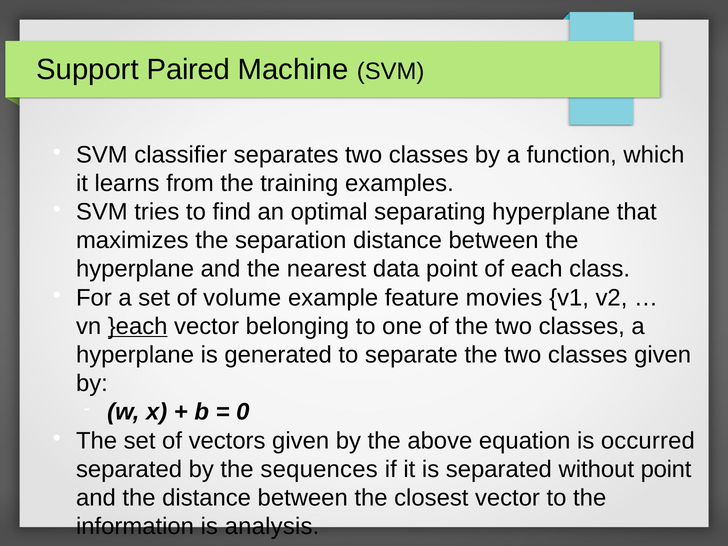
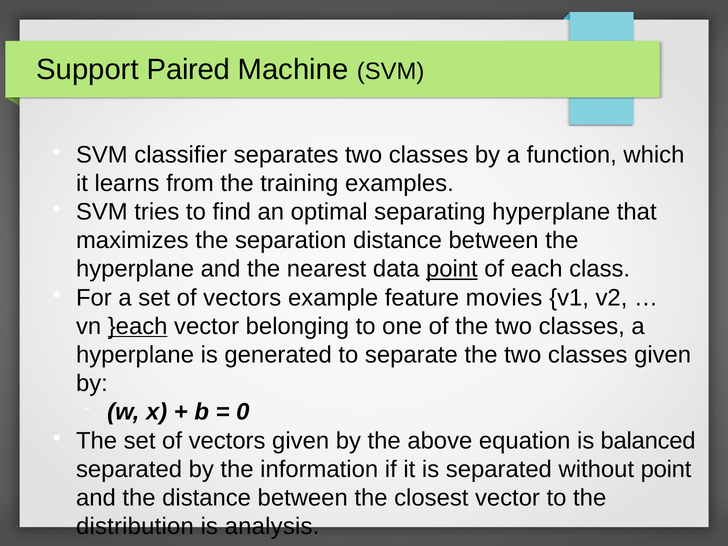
point underline: none -> present (452, 269)
a set of volume: volume -> vectors (242, 298)
occurred: occurred -> balanced (648, 441)
sequences: sequences -> information (319, 469)
information: information -> distribution (135, 526)
